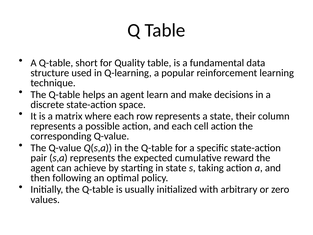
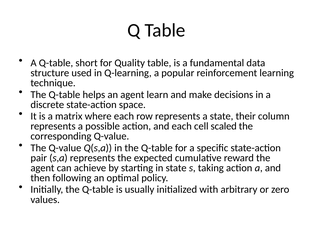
cell action: action -> scaled (224, 126)
